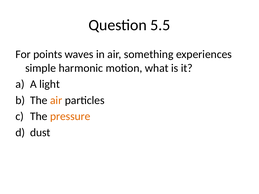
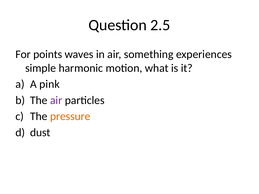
5.5: 5.5 -> 2.5 (160, 25)
light: light -> pink (50, 84)
air colour: orange -> purple (56, 100)
